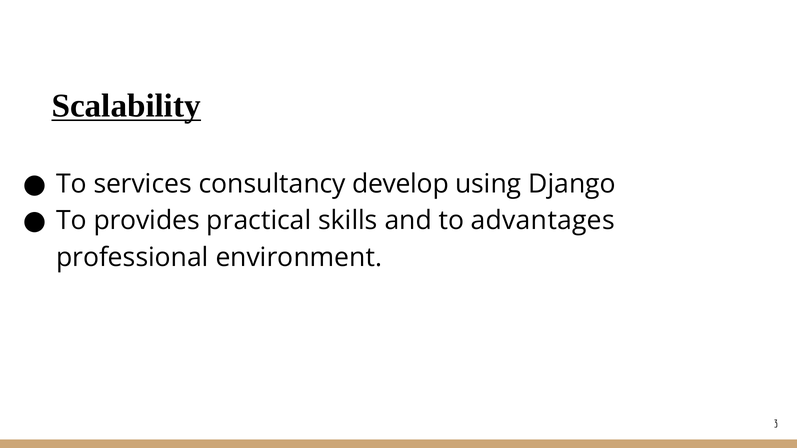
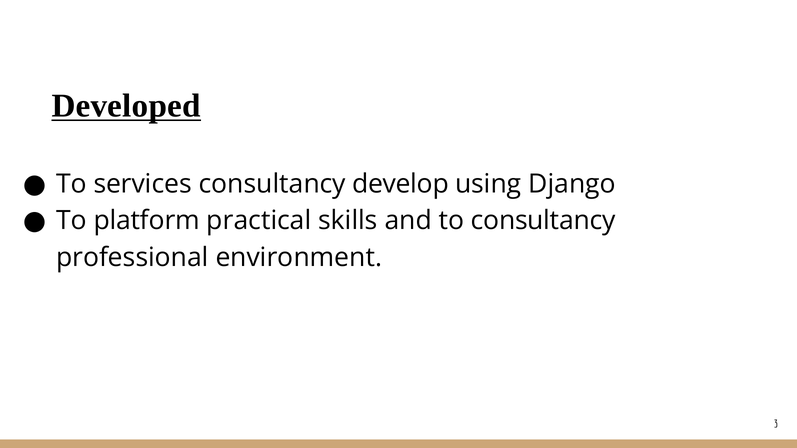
Scalability: Scalability -> Developed (126, 106)
provides: provides -> platform (147, 221)
to advantages: advantages -> consultancy (543, 221)
